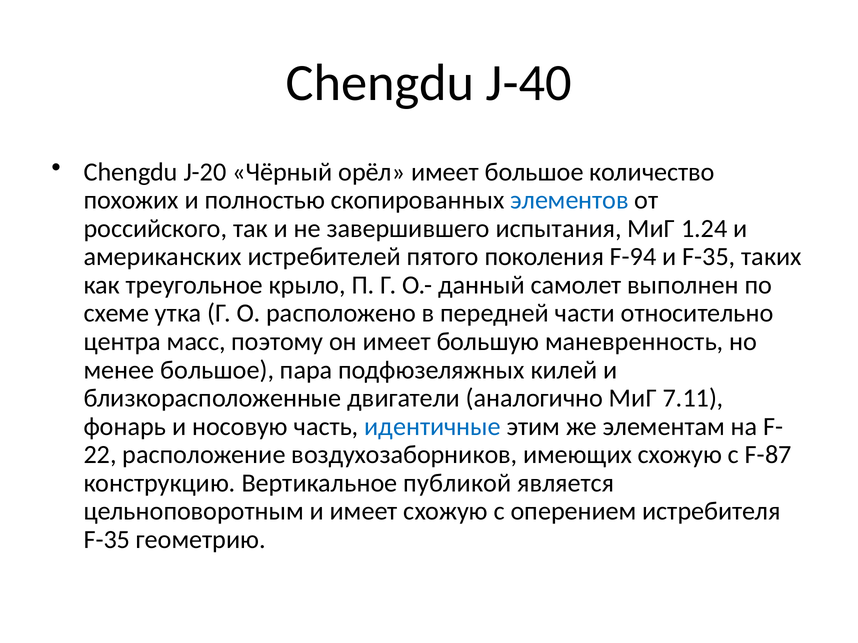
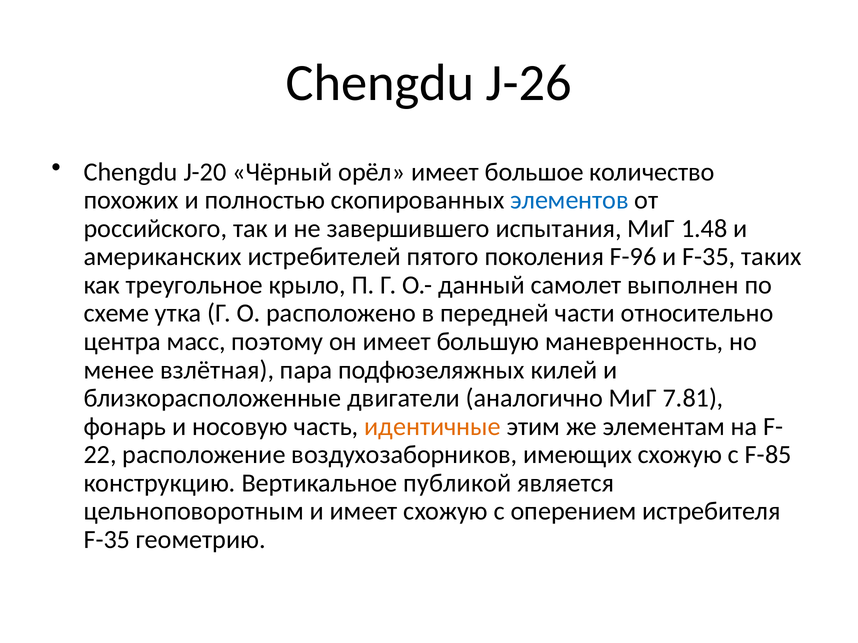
J-40: J-40 -> J-26 (529, 83)
1.24: 1.24 -> 1.48 (704, 229)
F-94: F-94 -> F-96 (633, 257)
менее большое: большое -> взлётная (217, 370)
7.11: 7.11 -> 7.81 (693, 398)
идентичные colour: blue -> orange (433, 427)
F-87: F-87 -> F-85 (768, 455)
